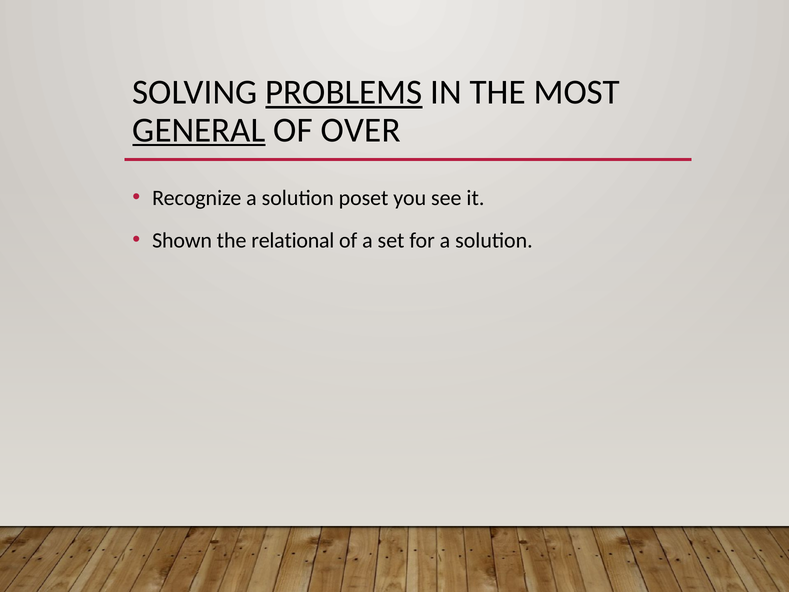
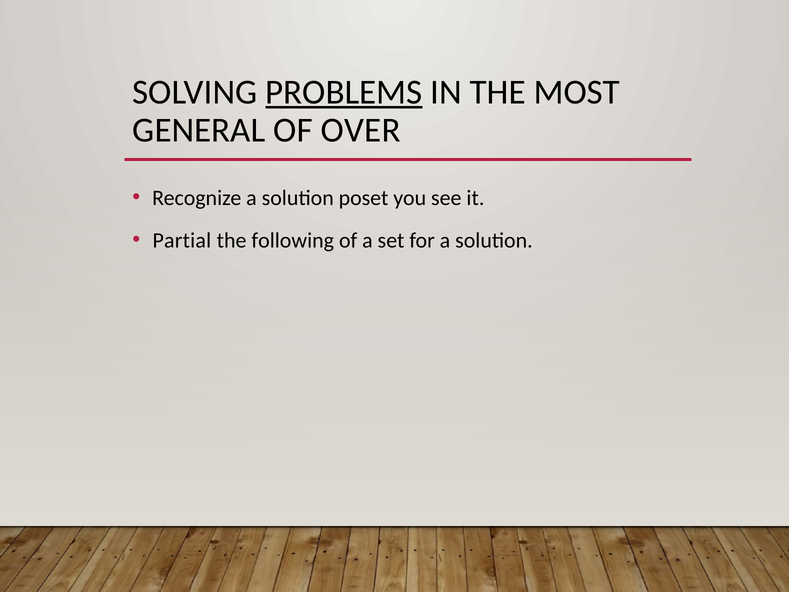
GENERAL underline: present -> none (199, 130)
Shown: Shown -> Partial (182, 240)
relational: relational -> following (293, 240)
